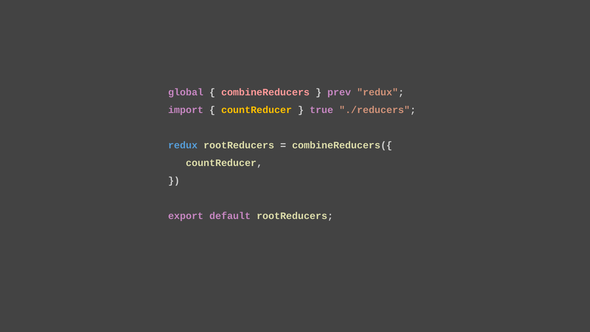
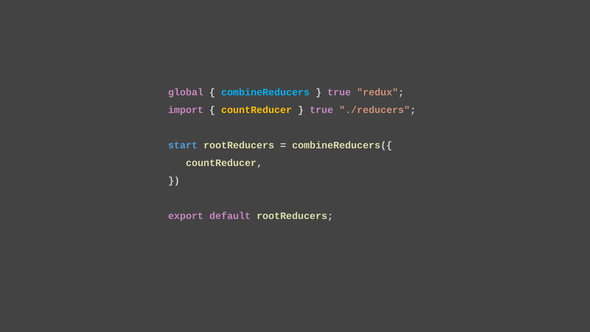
combineReducers colour: pink -> light blue (265, 92)
prev: prev -> true (339, 92)
redux: redux -> start (183, 145)
